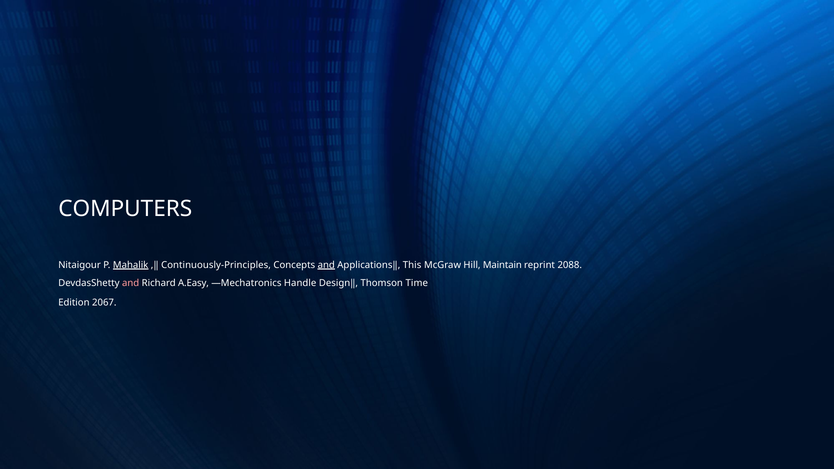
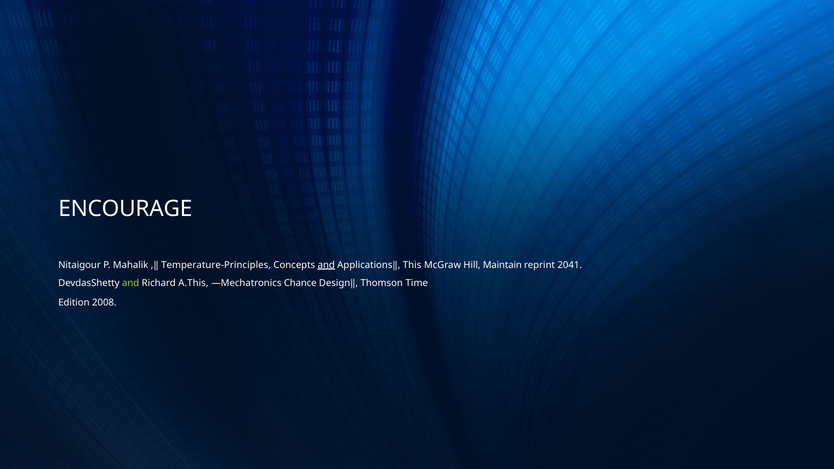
COMPUTERS: COMPUTERS -> ENCOURAGE (125, 209)
Mahalik underline: present -> none (131, 265)
Continuously-Principles: Continuously-Principles -> Temperature-Principles (216, 265)
2088: 2088 -> 2041 (570, 265)
and colour: pink -> light green (131, 283)
A.Easy: A.Easy -> A.This (193, 283)
Handle: Handle -> Chance (300, 283)
2067: 2067 -> 2008 (104, 303)
